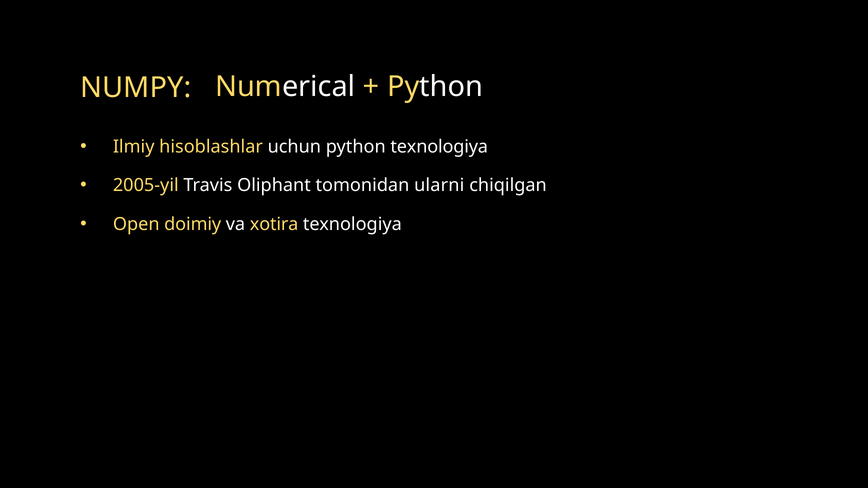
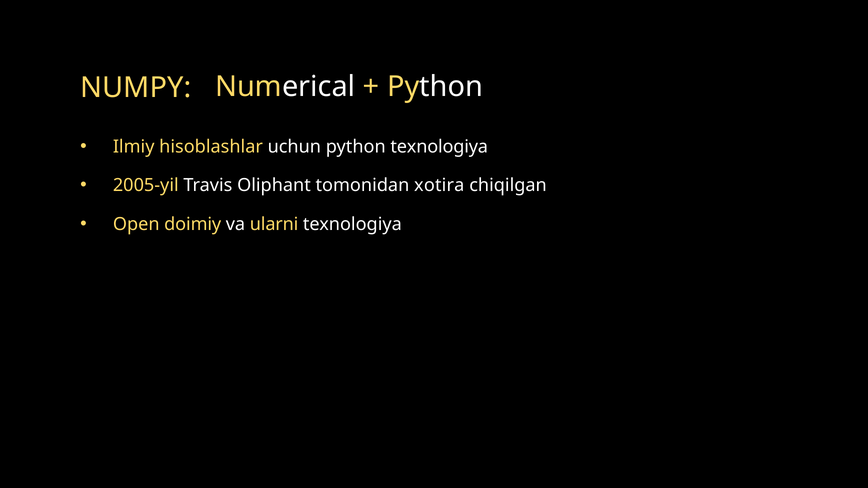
ularni: ularni -> xotira (439, 186)
xotira: xotira -> ularni (274, 224)
